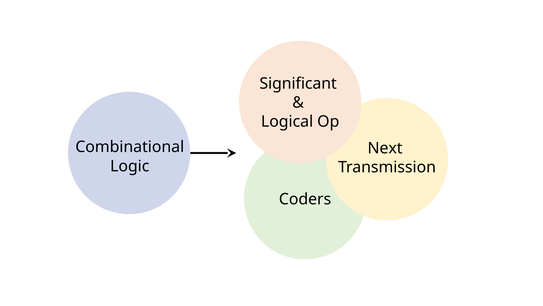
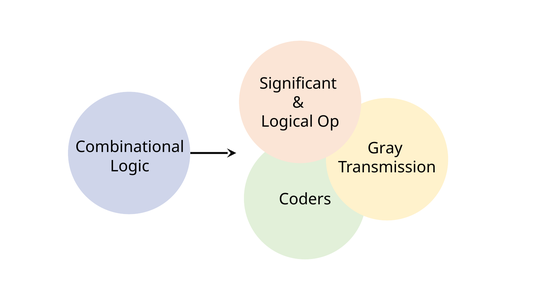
Next: Next -> Gray (385, 148)
